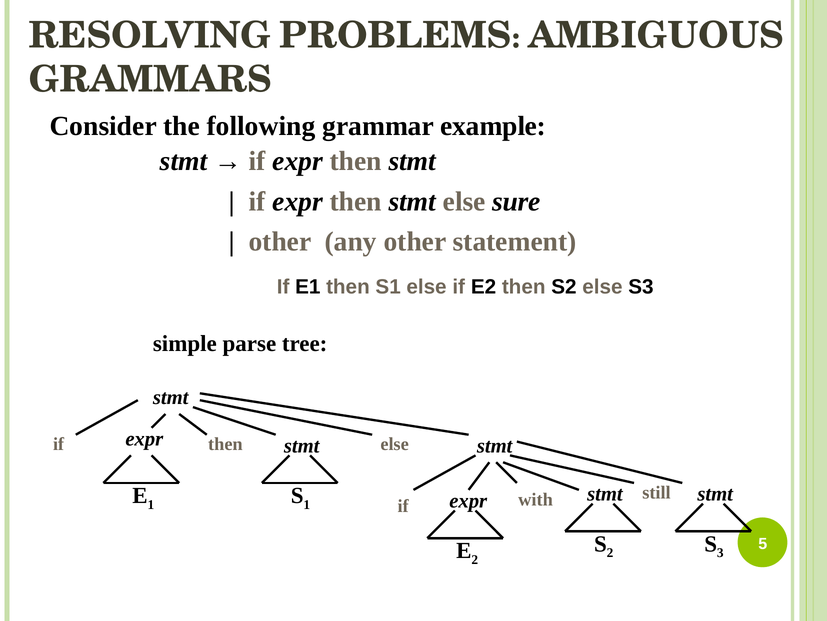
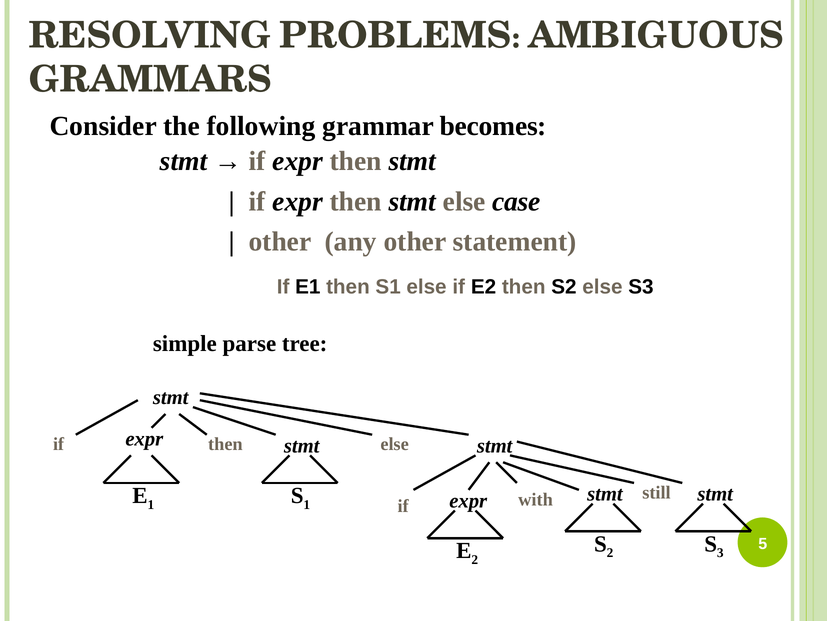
example: example -> becomes (493, 126)
sure: sure -> case (516, 201)
